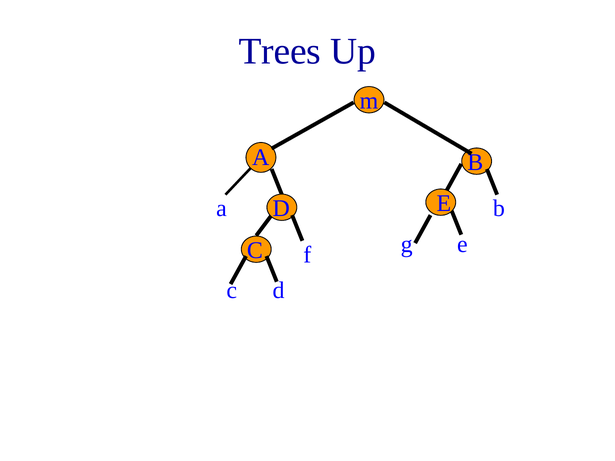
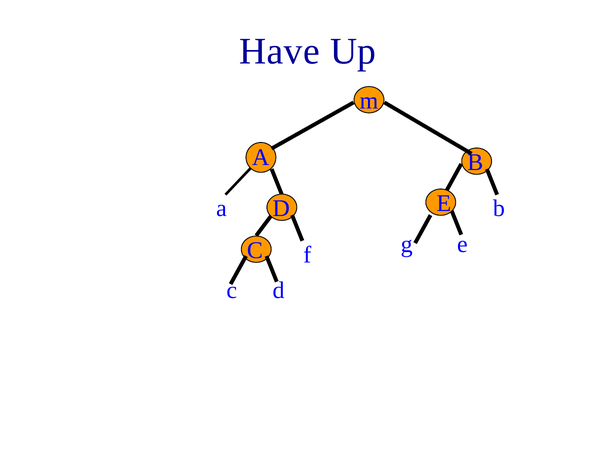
Trees: Trees -> Have (280, 51)
